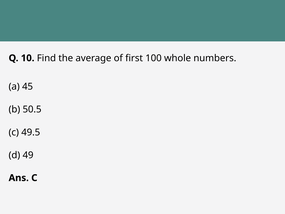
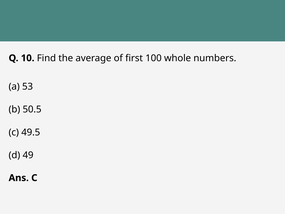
45: 45 -> 53 (28, 87)
